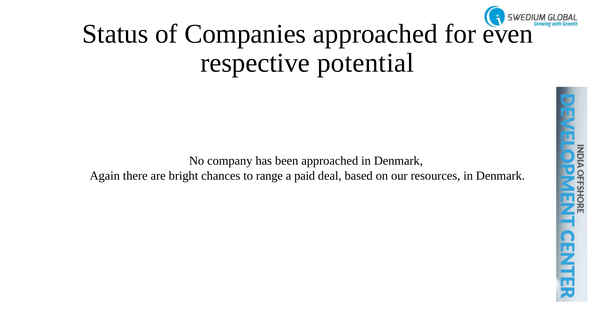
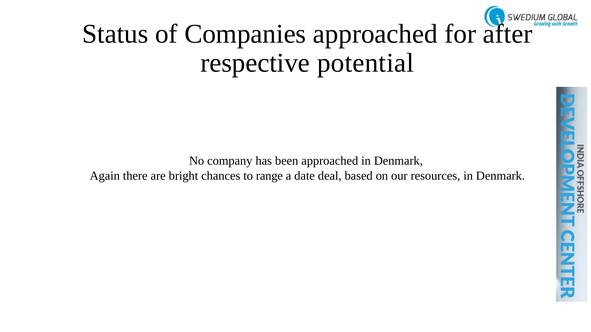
even: even -> after (508, 34)
paid: paid -> date (305, 176)
